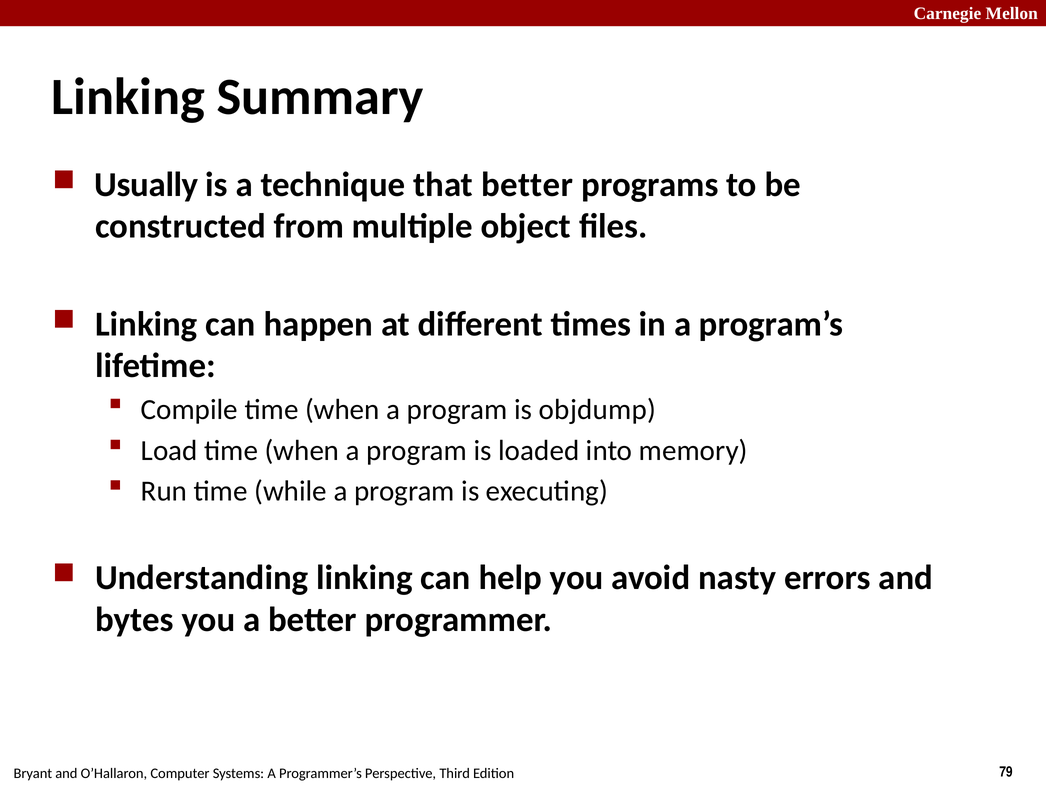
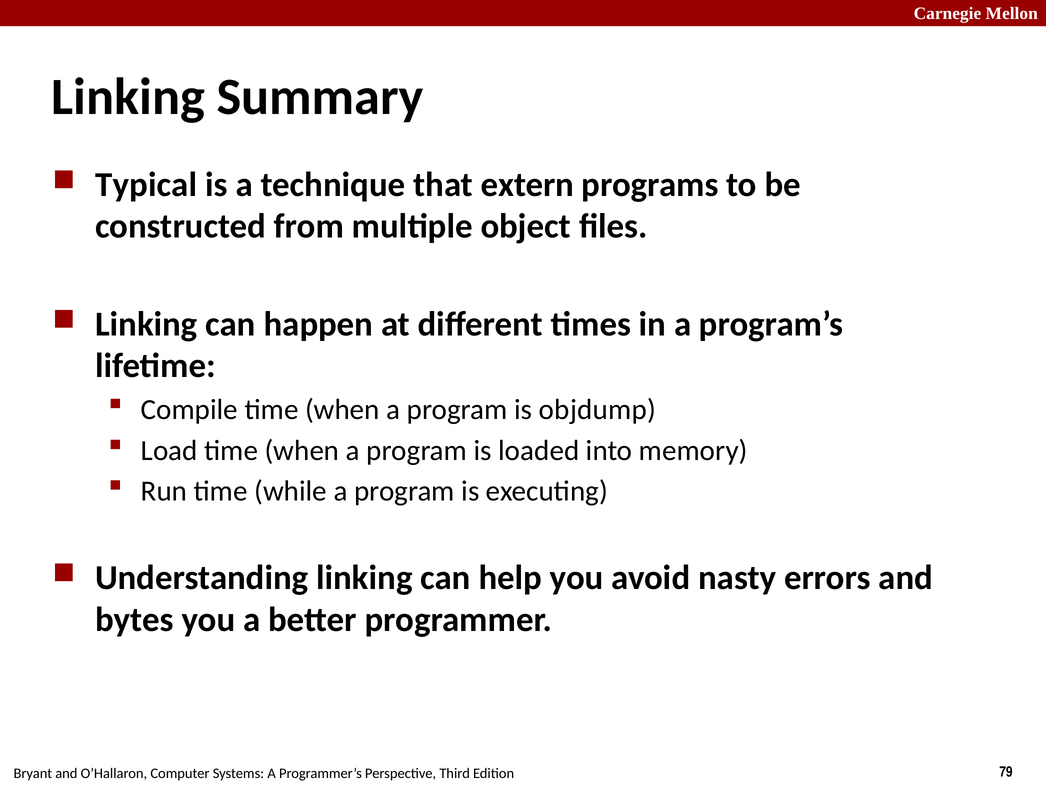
Usually: Usually -> Typical (146, 184)
that better: better -> extern (527, 184)
